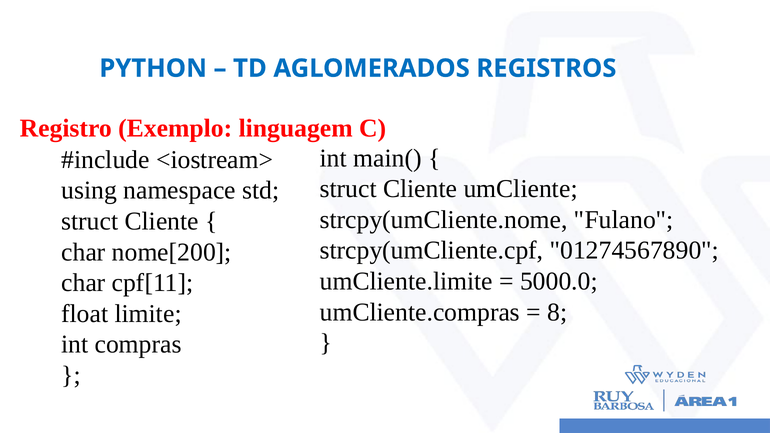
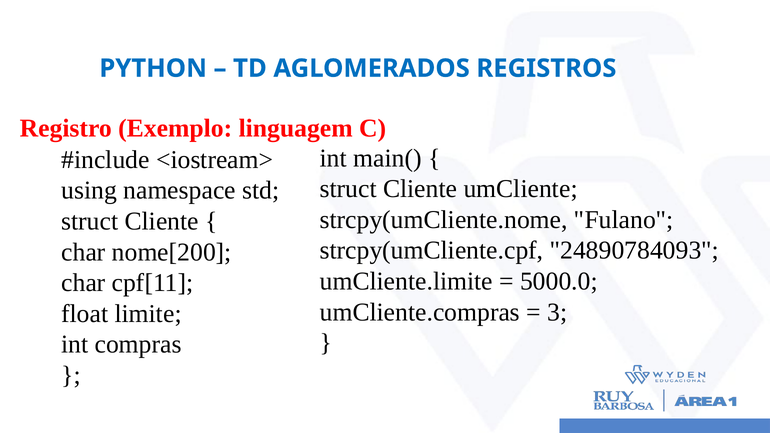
01274567890: 01274567890 -> 24890784093 (634, 251)
8: 8 -> 3 (557, 312)
